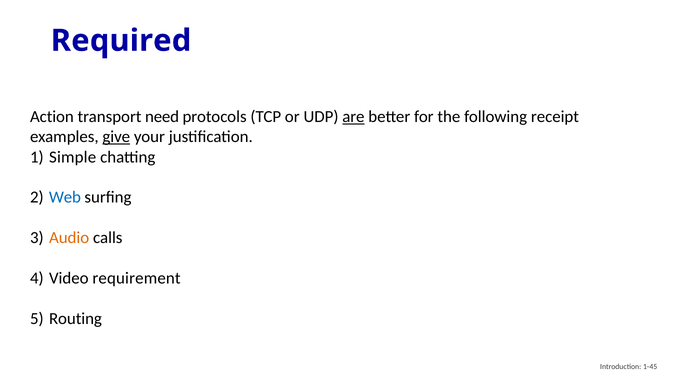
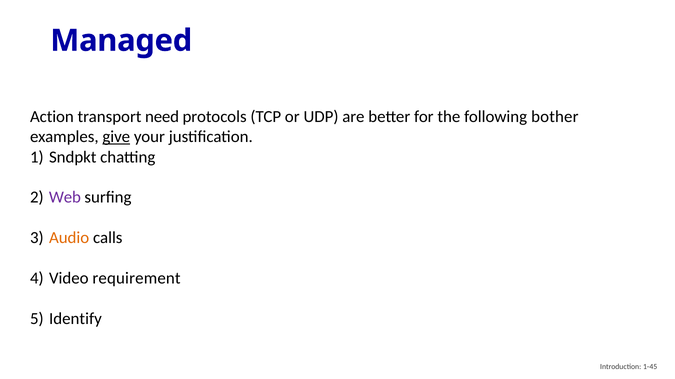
Required: Required -> Managed (121, 41)
are underline: present -> none (353, 117)
receipt: receipt -> bother (555, 117)
Simple: Simple -> Sndpkt (73, 157)
Web colour: blue -> purple (65, 198)
Routing: Routing -> Identify (75, 319)
